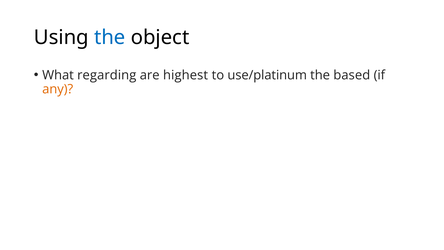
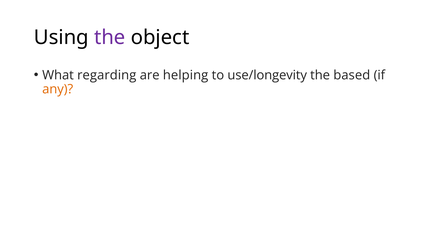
the colour: blue -> purple (110, 37)
highest: highest -> helping (186, 75)
use/platinum: use/platinum -> use/longevity (267, 75)
